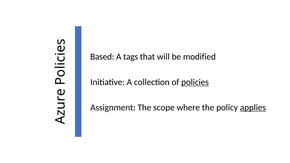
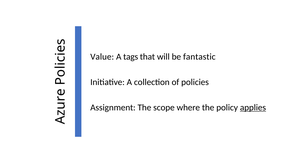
Based: Based -> Value (102, 57)
modified: modified -> fantastic (199, 57)
policies underline: present -> none (195, 82)
